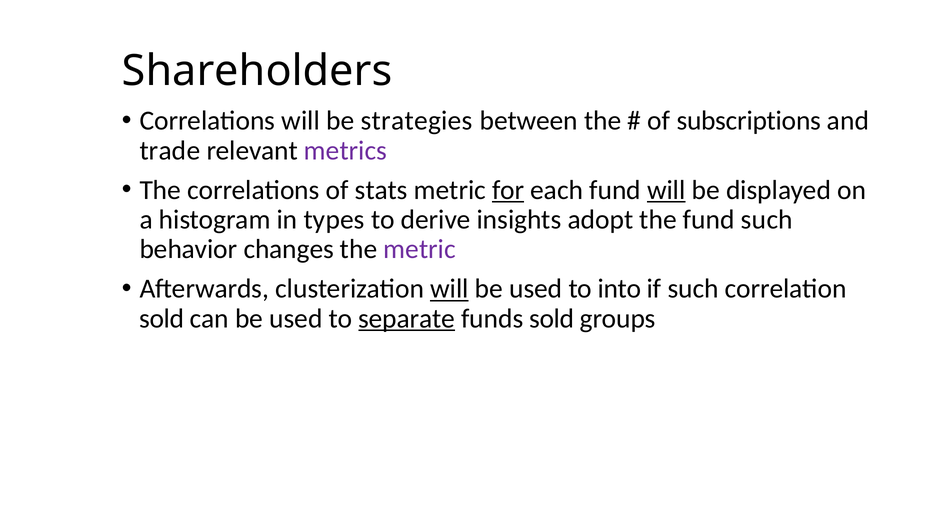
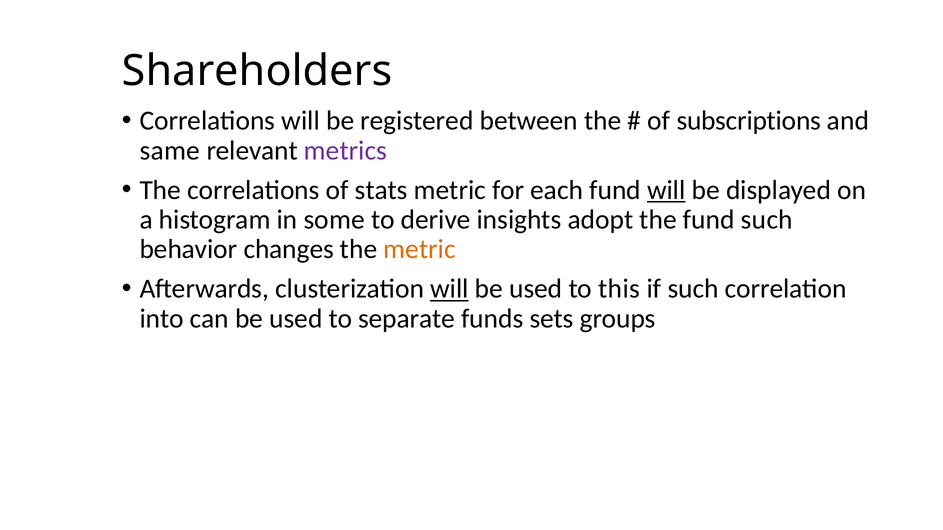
strategies: strategies -> registered (417, 121)
trade: trade -> same (170, 151)
for underline: present -> none (508, 190)
types: types -> some (334, 220)
metric colour: purple -> orange (420, 250)
into: into -> this (619, 289)
sold: sold -> into (162, 319)
separate underline: present -> none (407, 319)
funds sold: sold -> sets (552, 319)
